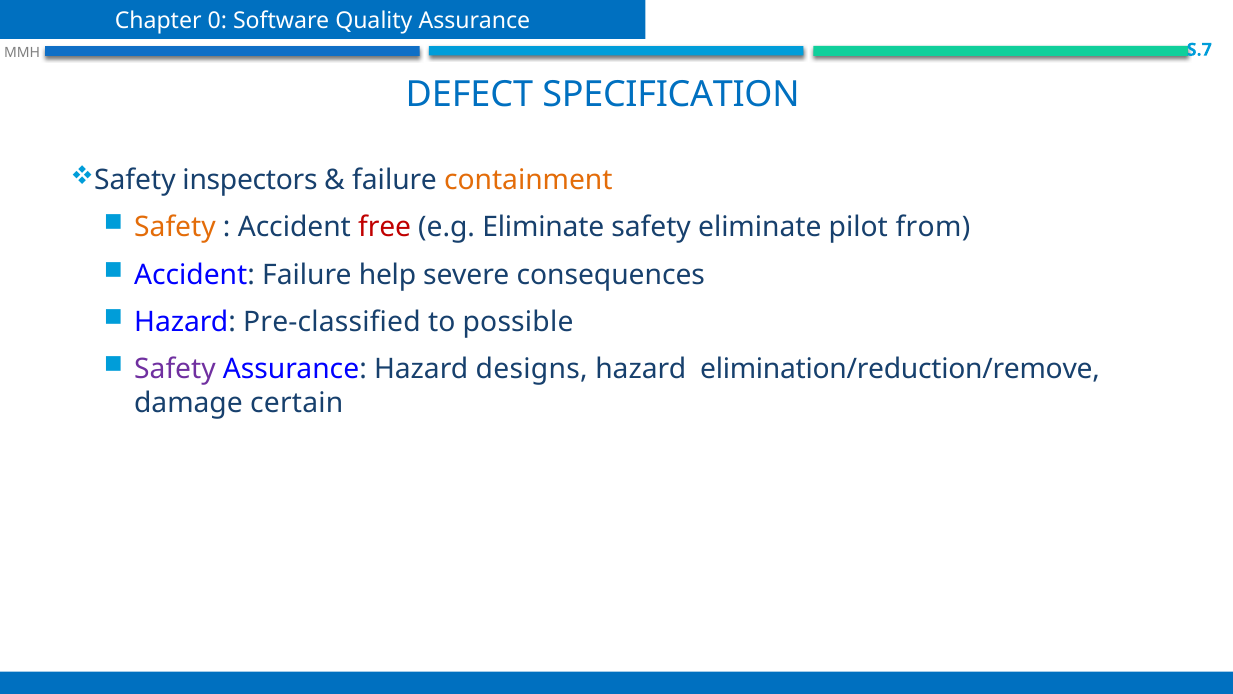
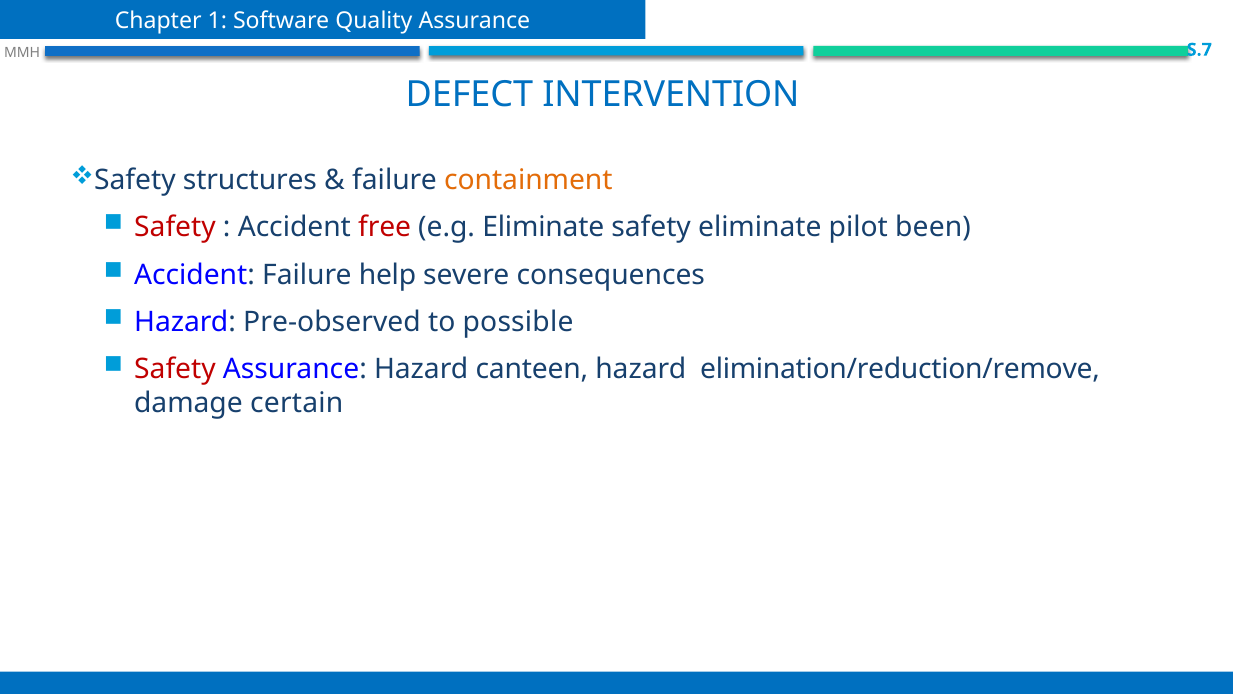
0: 0 -> 1 (217, 21)
SPECIFICATION: SPECIFICATION -> INTERVENTION (671, 94)
inspectors: inspectors -> structures (250, 180)
Safety colour: orange -> red (175, 227)
from: from -> been (933, 227)
Pre-classified: Pre-classified -> Pre-observed (332, 322)
Safety colour: purple -> red (175, 369)
designs: designs -> canteen (532, 369)
